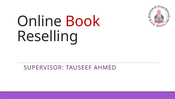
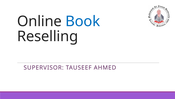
Book colour: red -> blue (83, 21)
